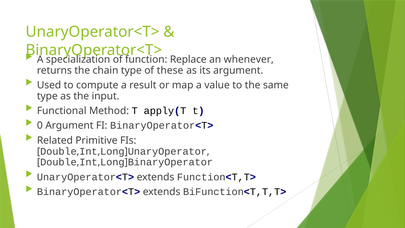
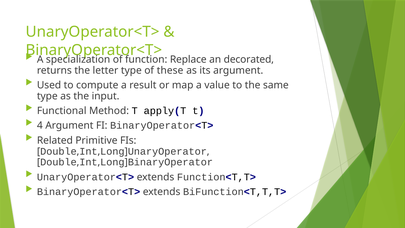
whenever: whenever -> decorated (249, 60)
chain: chain -> letter (105, 70)
0: 0 -> 4 (40, 126)
